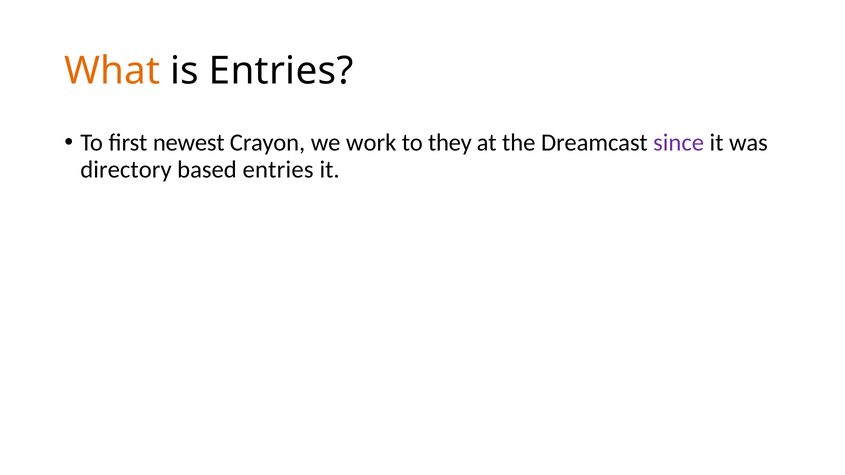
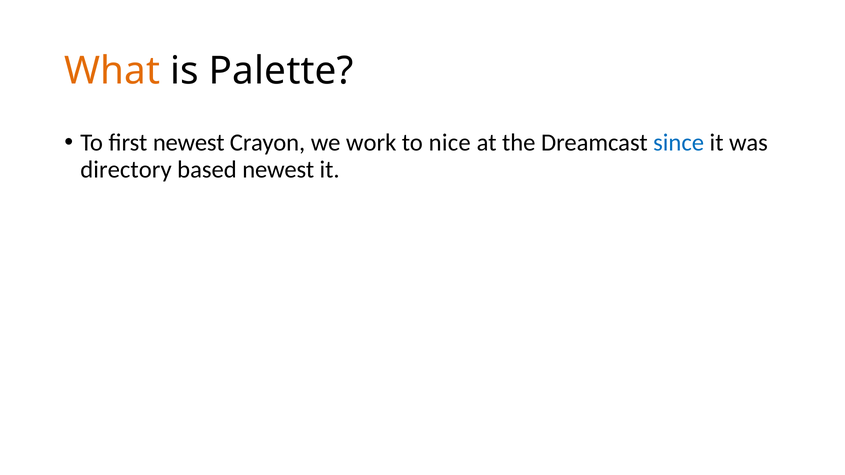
is Entries: Entries -> Palette (281, 71)
they: they -> nice (450, 143)
since colour: purple -> blue (679, 143)
based entries: entries -> newest (278, 169)
